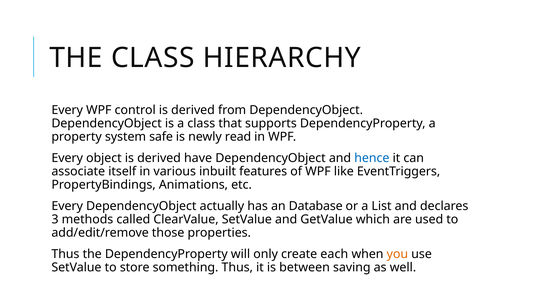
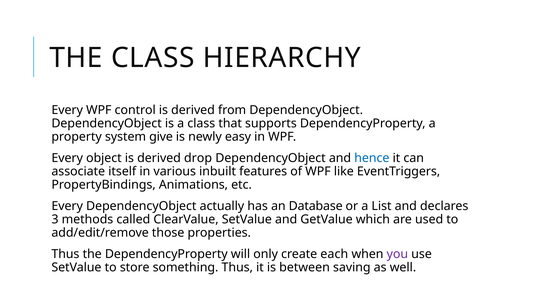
safe: safe -> give (161, 137)
read: read -> easy (238, 137)
have: have -> drop (198, 158)
you colour: orange -> purple (397, 254)
